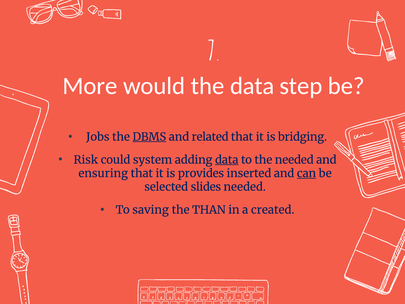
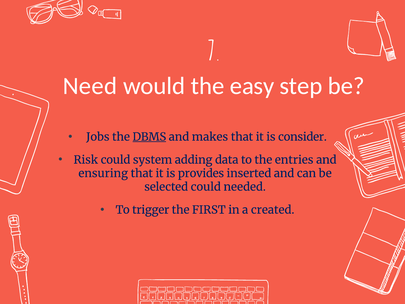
More: More -> Need (90, 86)
the data: data -> easy (252, 86)
related: related -> makes (210, 137)
bridging: bridging -> consider (302, 137)
data underline: present -> none (227, 160)
the needed: needed -> entries (294, 160)
can underline: present -> none (306, 173)
selected slides: slides -> could (206, 187)
saving: saving -> trigger (151, 210)
THAN: THAN -> FIRST (209, 210)
